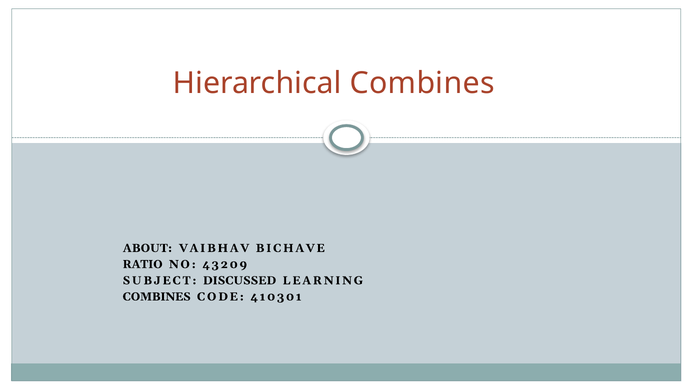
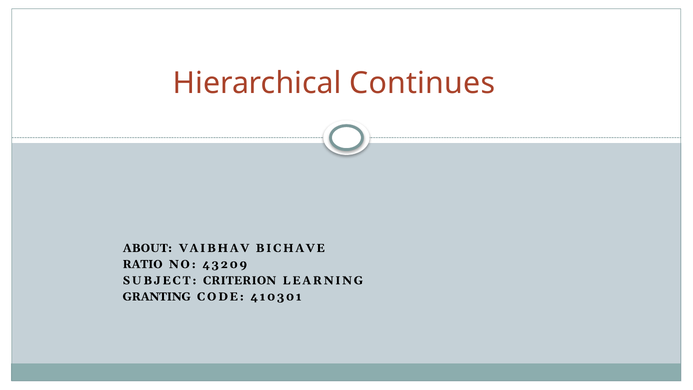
Hierarchical Combines: Combines -> Continues (422, 83)
DISCUSSED: DISCUSSED -> CRITERION (240, 280)
COMBINES: COMBINES -> GRANTING (157, 296)
